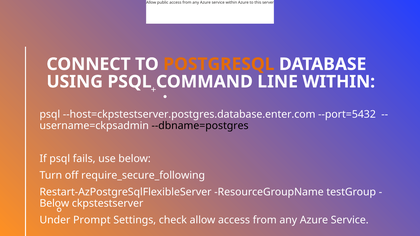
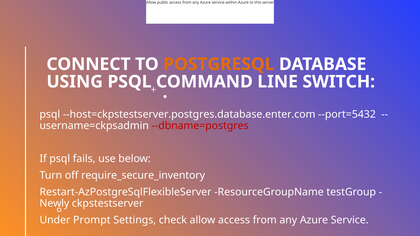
LINE WITHIN: WITHIN -> SWITCH (339, 82)
--dbname=postgres colour: black -> red (200, 126)
require_secure_following: require_secure_following -> require_secure_inventory (143, 176)
Below: Below -> Newly (54, 204)
